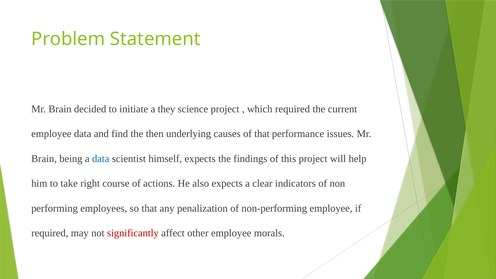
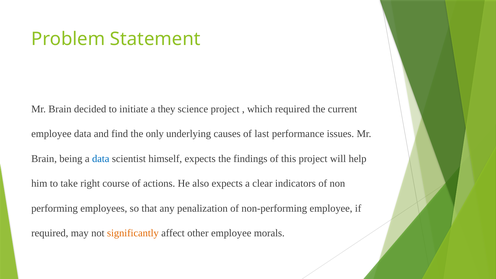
then: then -> only (155, 134)
of that: that -> last (262, 134)
significantly colour: red -> orange (133, 233)
